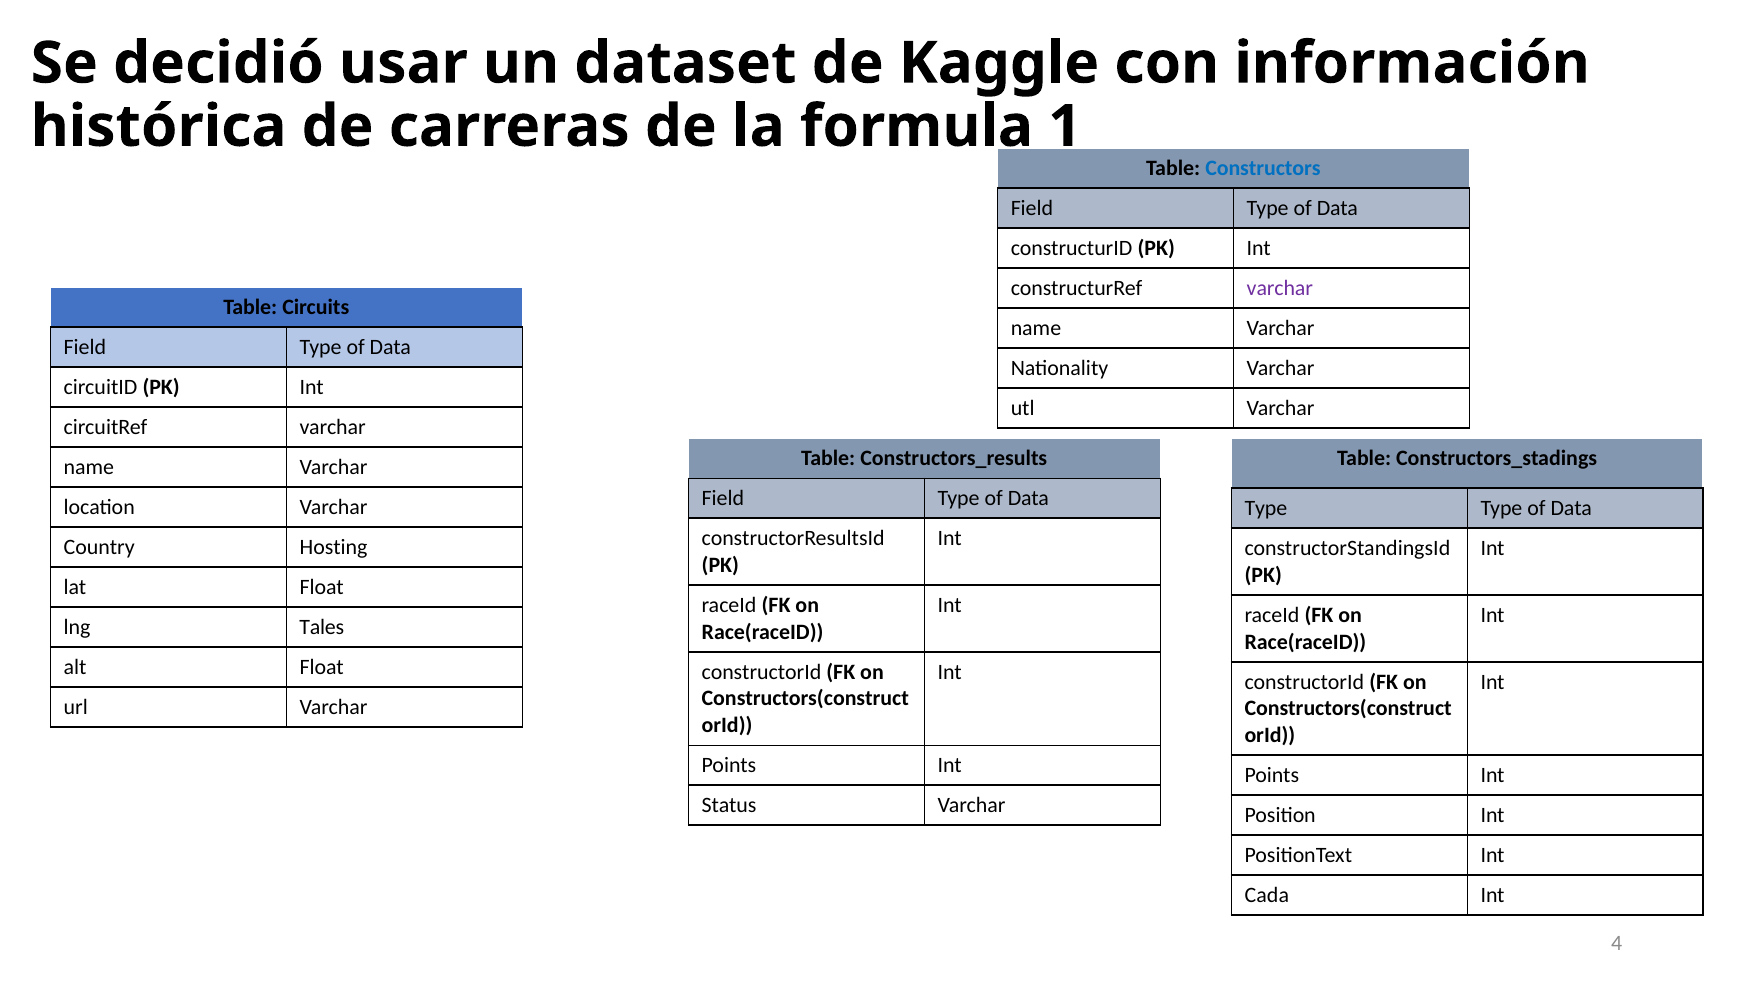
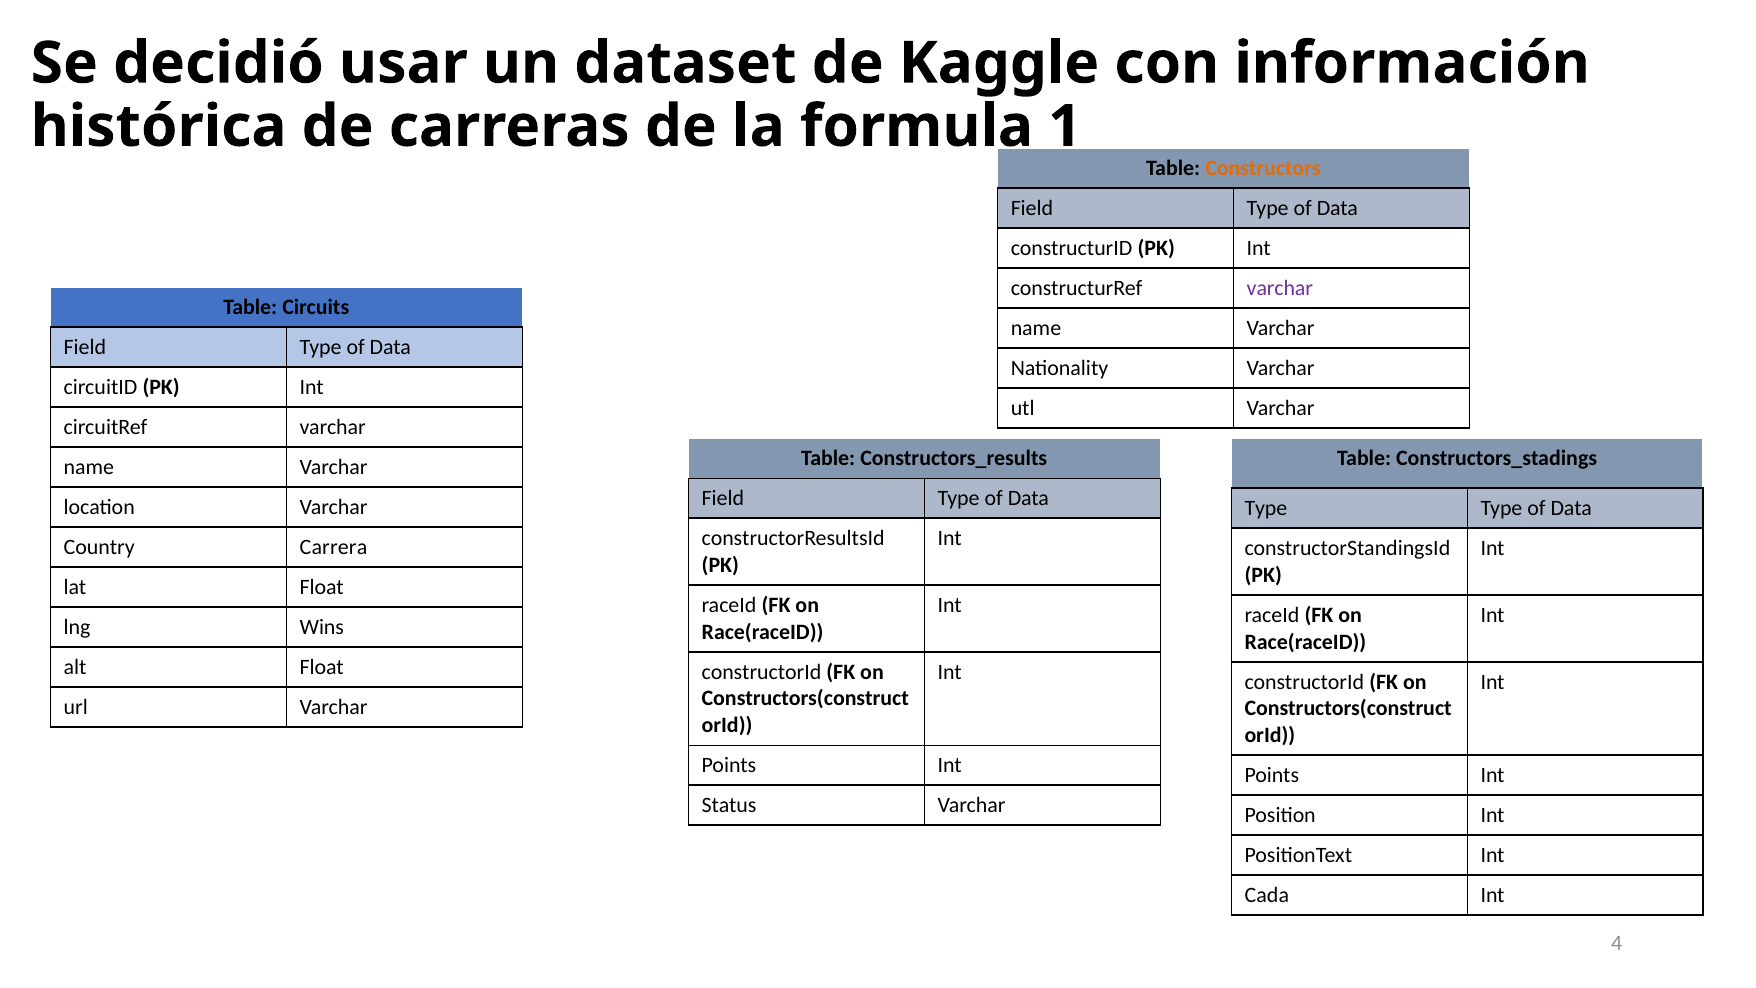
Constructors colour: blue -> orange (1263, 168)
Hosting: Hosting -> Carrera (333, 547)
Tales: Tales -> Wins (322, 627)
